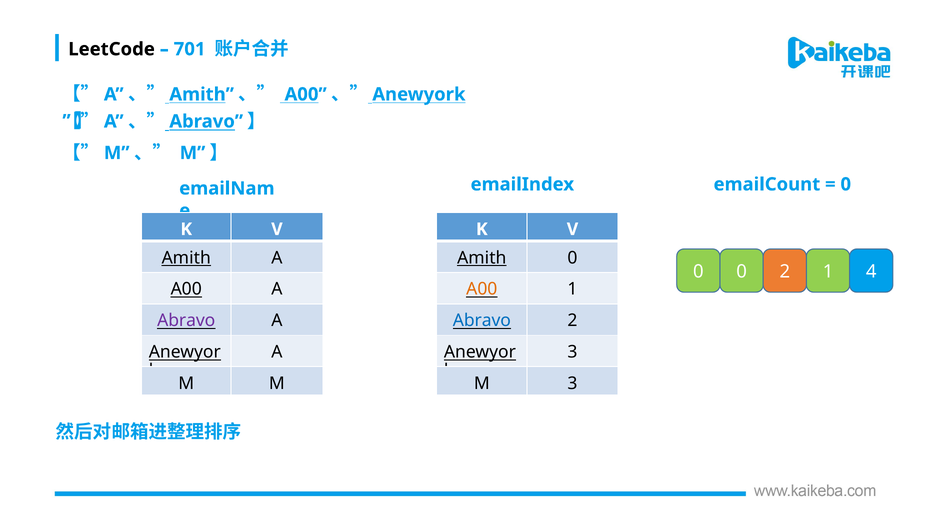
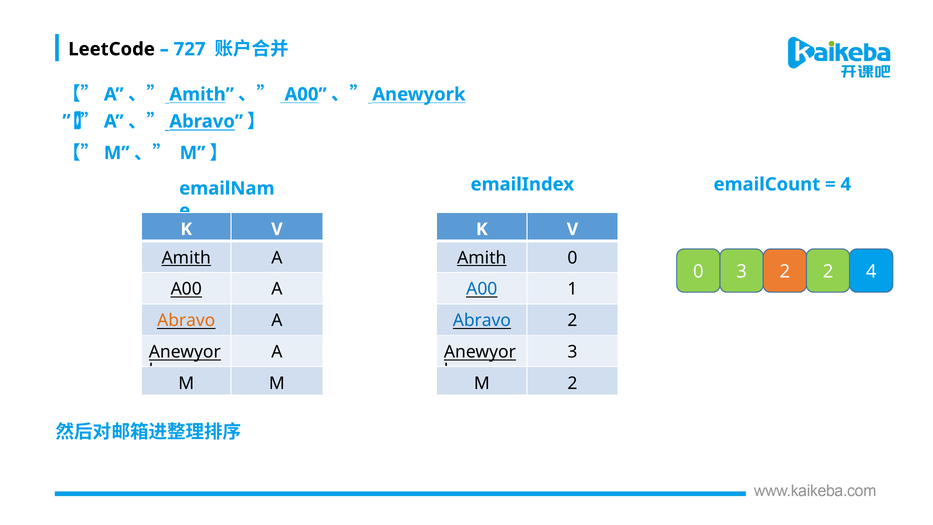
701: 701 -> 727 (190, 49)
0: 0 -> 4 (846, 184)
0 0: 0 -> 3 (742, 272)
2 1: 1 -> 2 (828, 272)
A00 colour: orange -> blue (482, 289)
Abravo colour: purple -> orange (186, 320)
M 3: 3 -> 2 (572, 383)
